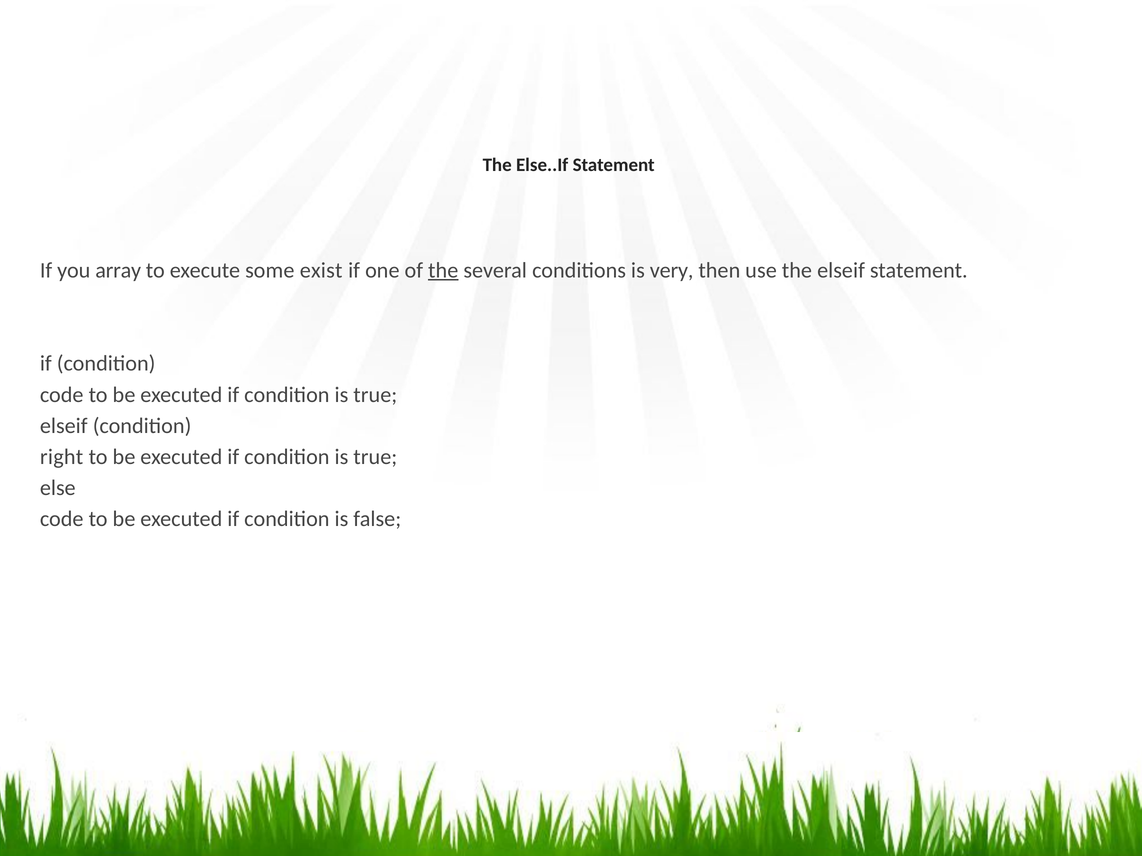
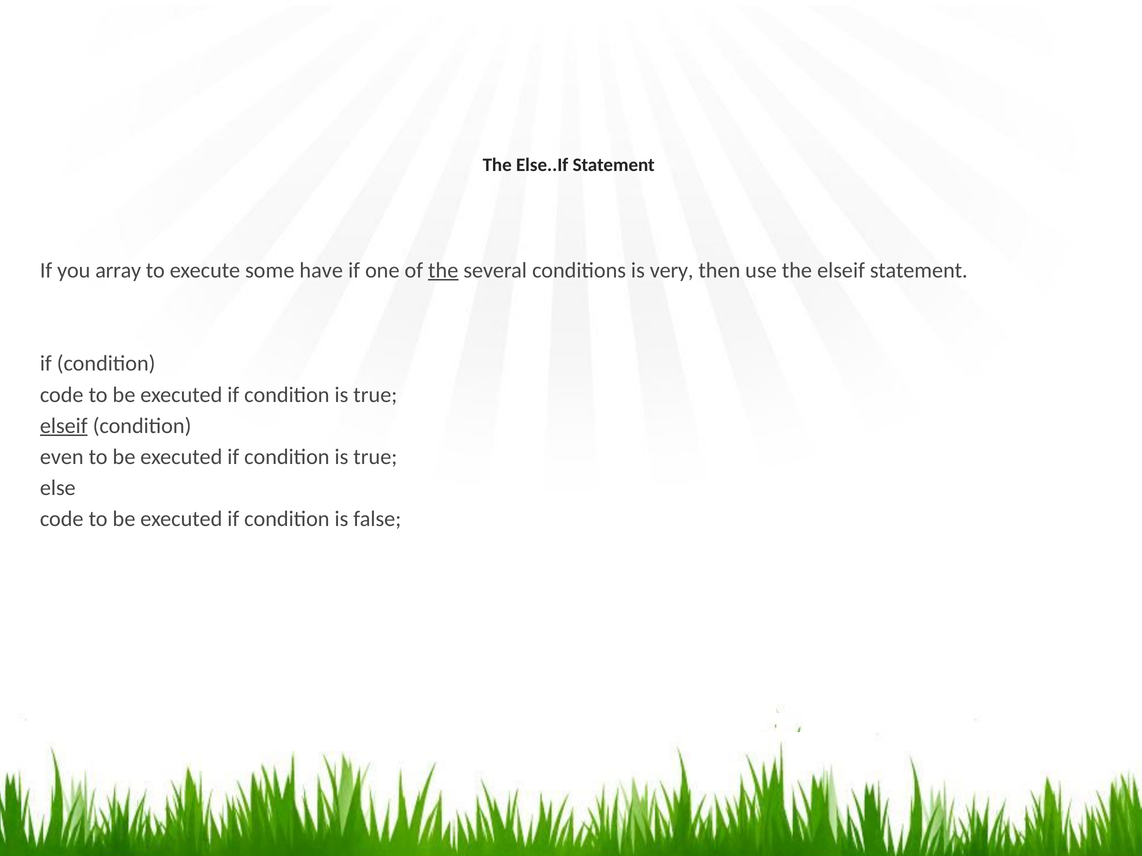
exist: exist -> have (321, 271)
elseif underline: none -> present (64, 426)
right: right -> even (62, 457)
